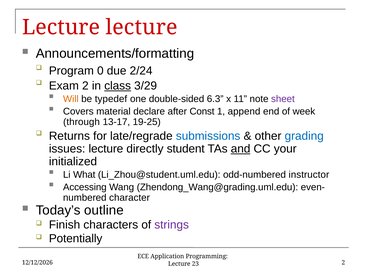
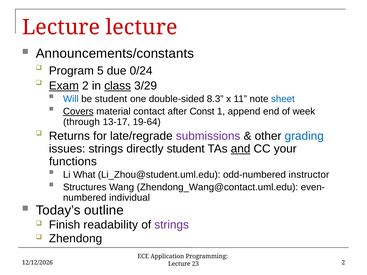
Announcements/formatting: Announcements/formatting -> Announcements/constants (115, 54)
0: 0 -> 5 (100, 71)
2/24: 2/24 -> 0/24 (141, 71)
Exam underline: none -> present (64, 86)
Will colour: orange -> blue (71, 99)
be typedef: typedef -> student (111, 99)
6.3: 6.3 -> 8.3 (215, 99)
sheet colour: purple -> blue (283, 99)
Covers underline: none -> present (78, 112)
declare: declare -> contact (149, 112)
19-25: 19-25 -> 19-64 (147, 122)
submissions colour: blue -> purple (208, 136)
issues lecture: lecture -> strings (106, 149)
initialized: initialized -> functions (73, 162)
Accessing: Accessing -> Structures (85, 187)
Zhendong_Wang@grading.uml.edu: Zhendong_Wang@grading.uml.edu -> Zhendong_Wang@contact.uml.edu (217, 187)
character: character -> individual (130, 198)
characters: characters -> readability (111, 225)
Potentially: Potentially -> Zhendong (76, 239)
